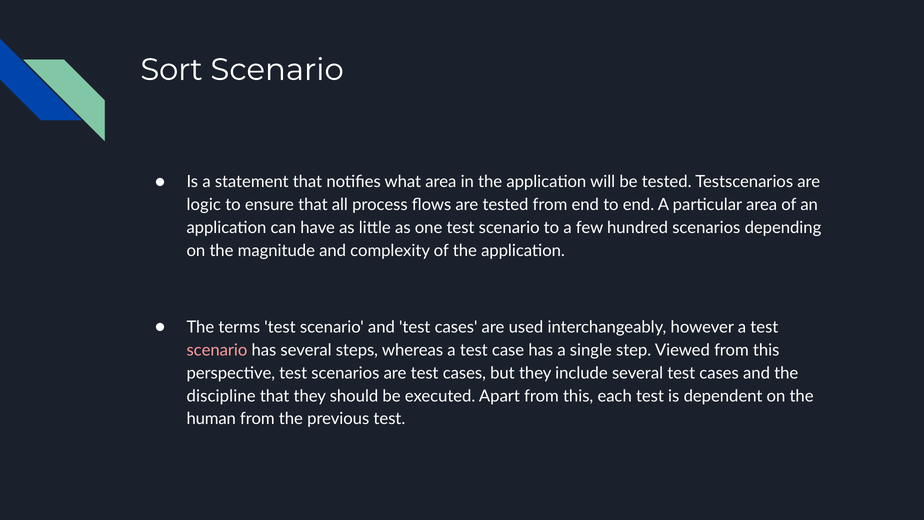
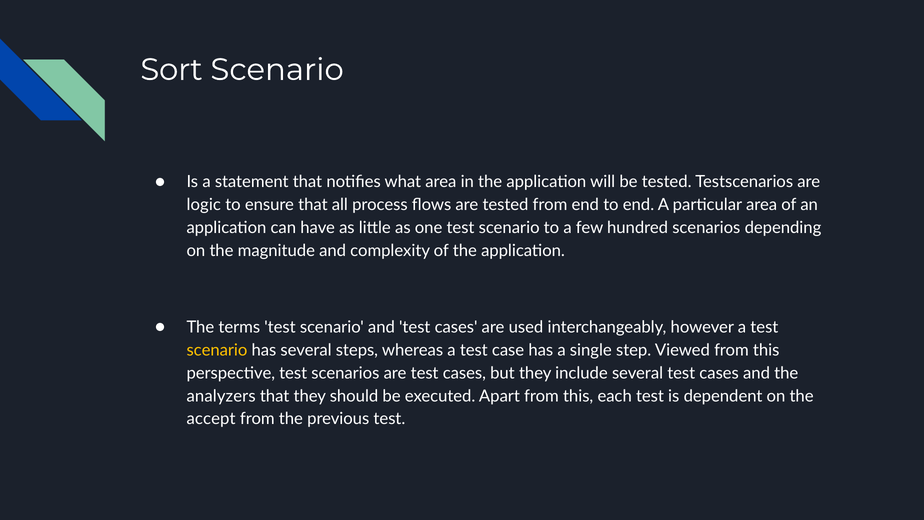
scenario colour: pink -> yellow (217, 350)
discipline: discipline -> analyzers (221, 396)
human: human -> accept (211, 419)
